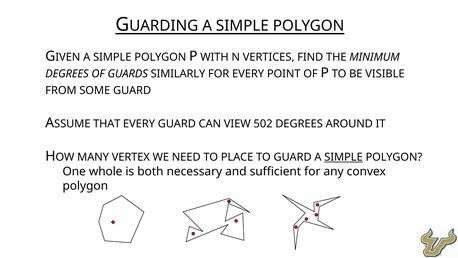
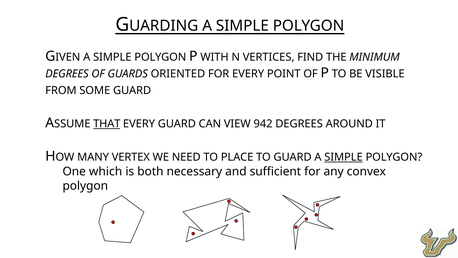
SIMILARLY: SIMILARLY -> ORIENTED (178, 74)
THAT underline: none -> present (107, 124)
502: 502 -> 942 (263, 124)
whole: whole -> which (106, 171)
